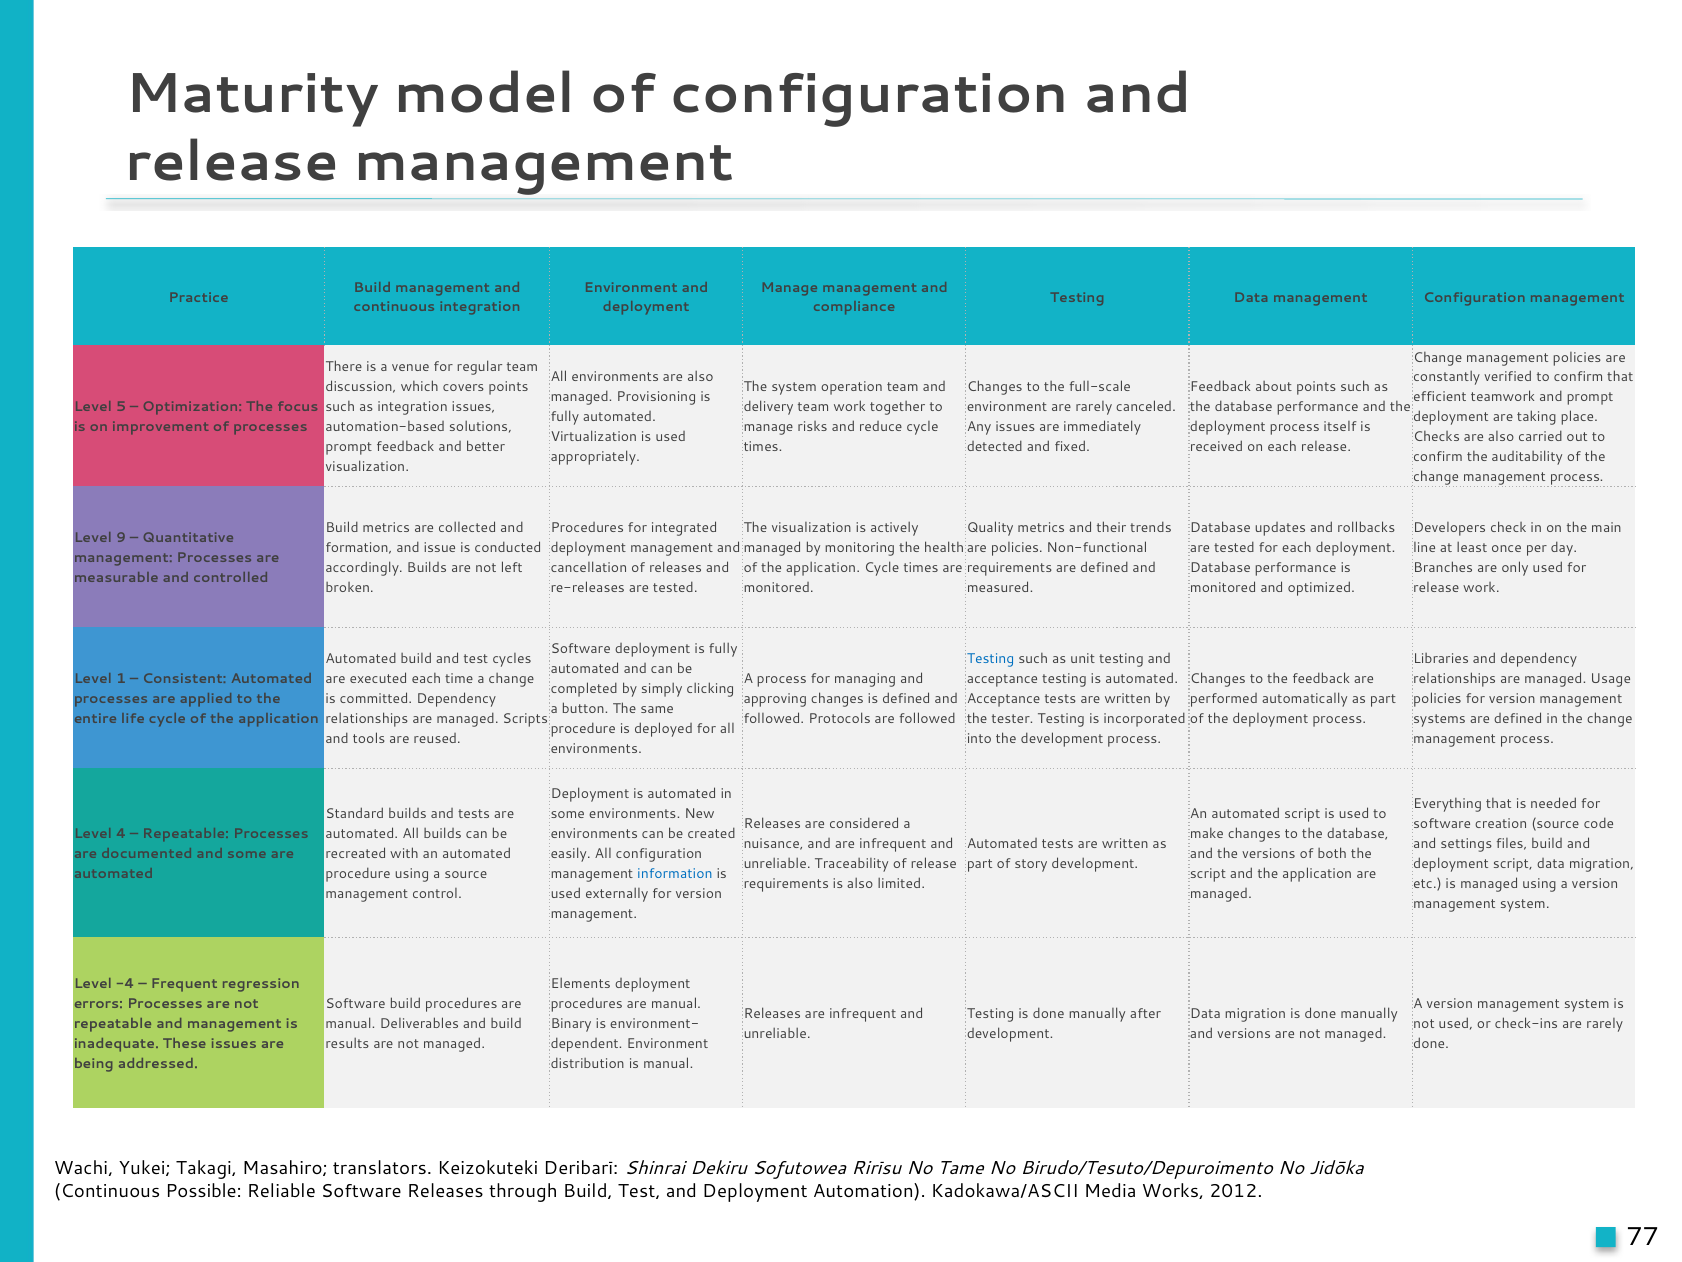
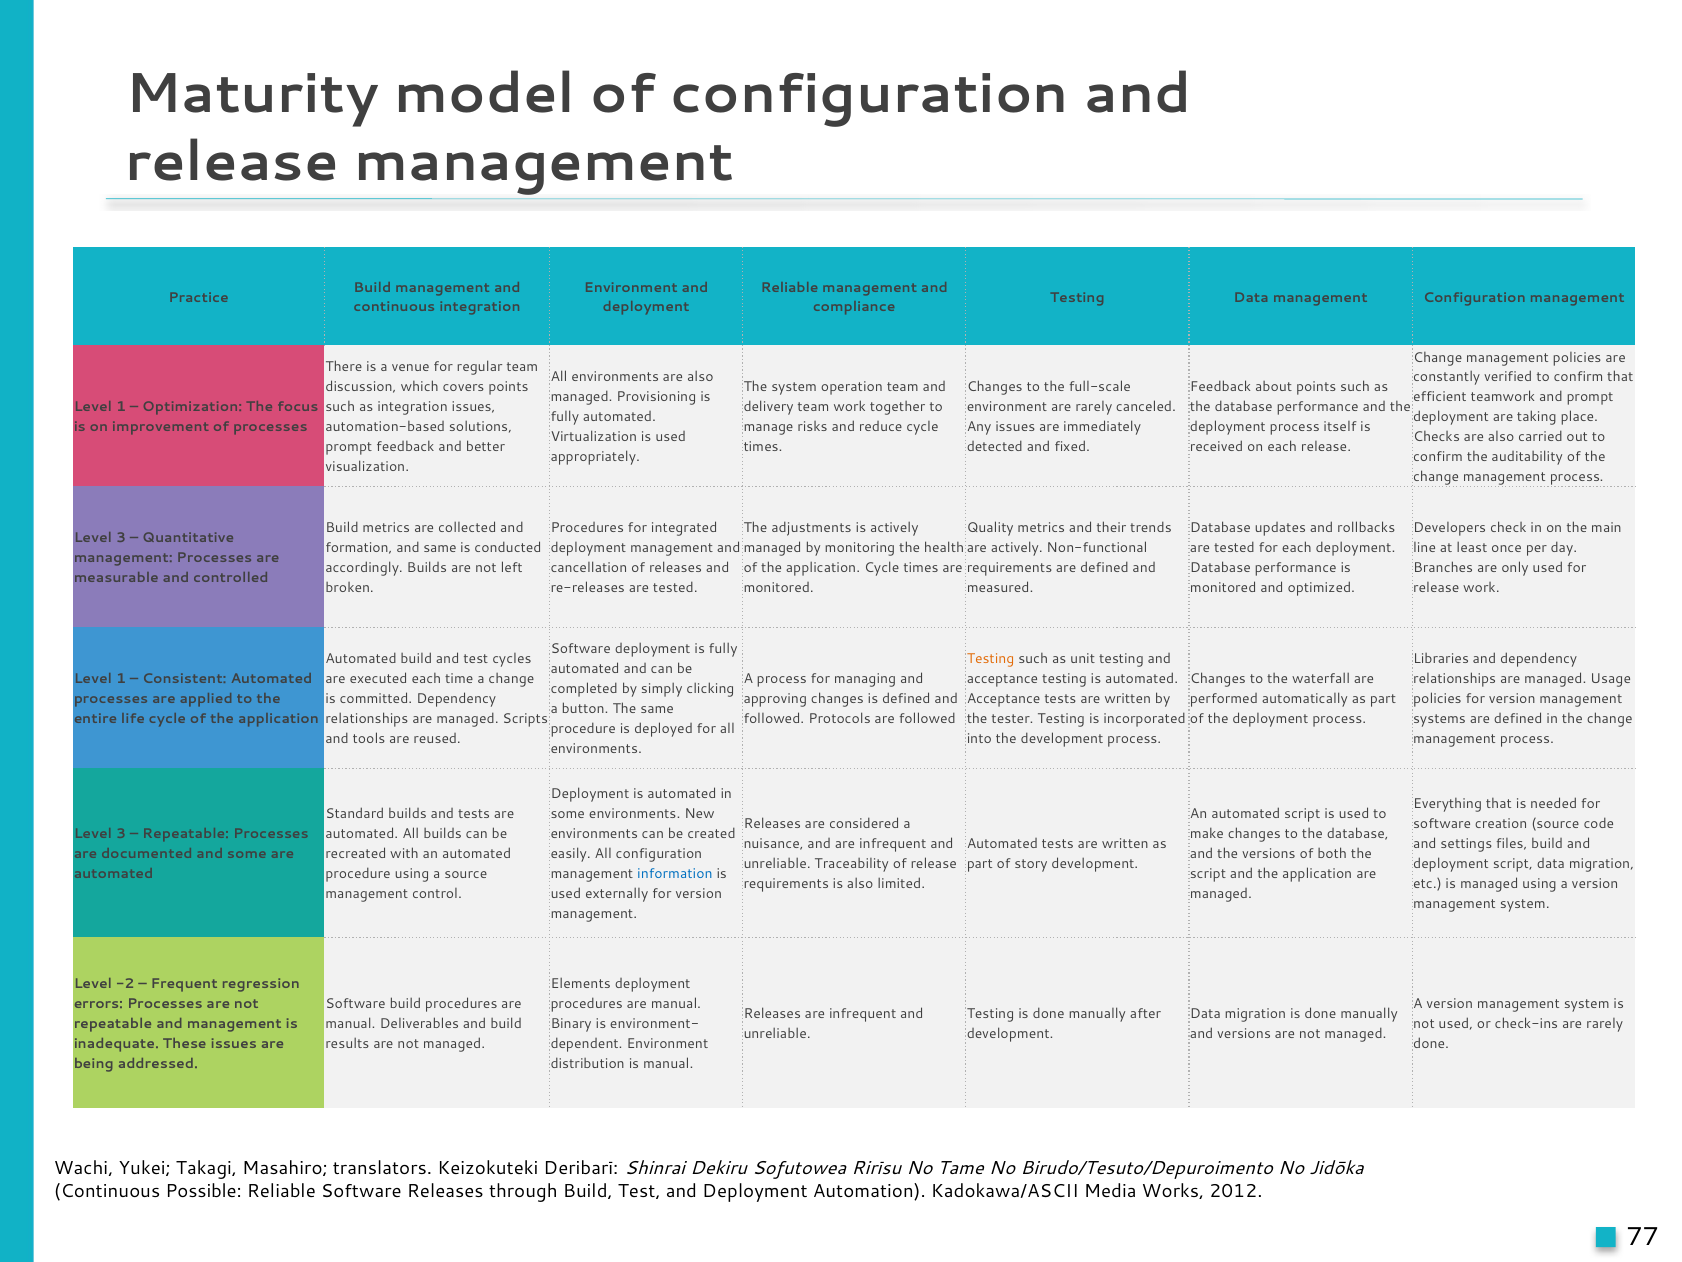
Manage: Manage -> Reliable (790, 287)
5: 5 -> 1 (121, 407)
The visualization: visualization -> adjustments (811, 528)
9: 9 -> 3 (121, 538)
and issue: issue -> same (440, 548)
are policies: policies -> actively (1017, 548)
Testing colour: blue -> orange (991, 659)
the feedback: feedback -> waterfall (1321, 679)
4: 4 -> 3 (121, 834)
-4: -4 -> -2 (125, 984)
